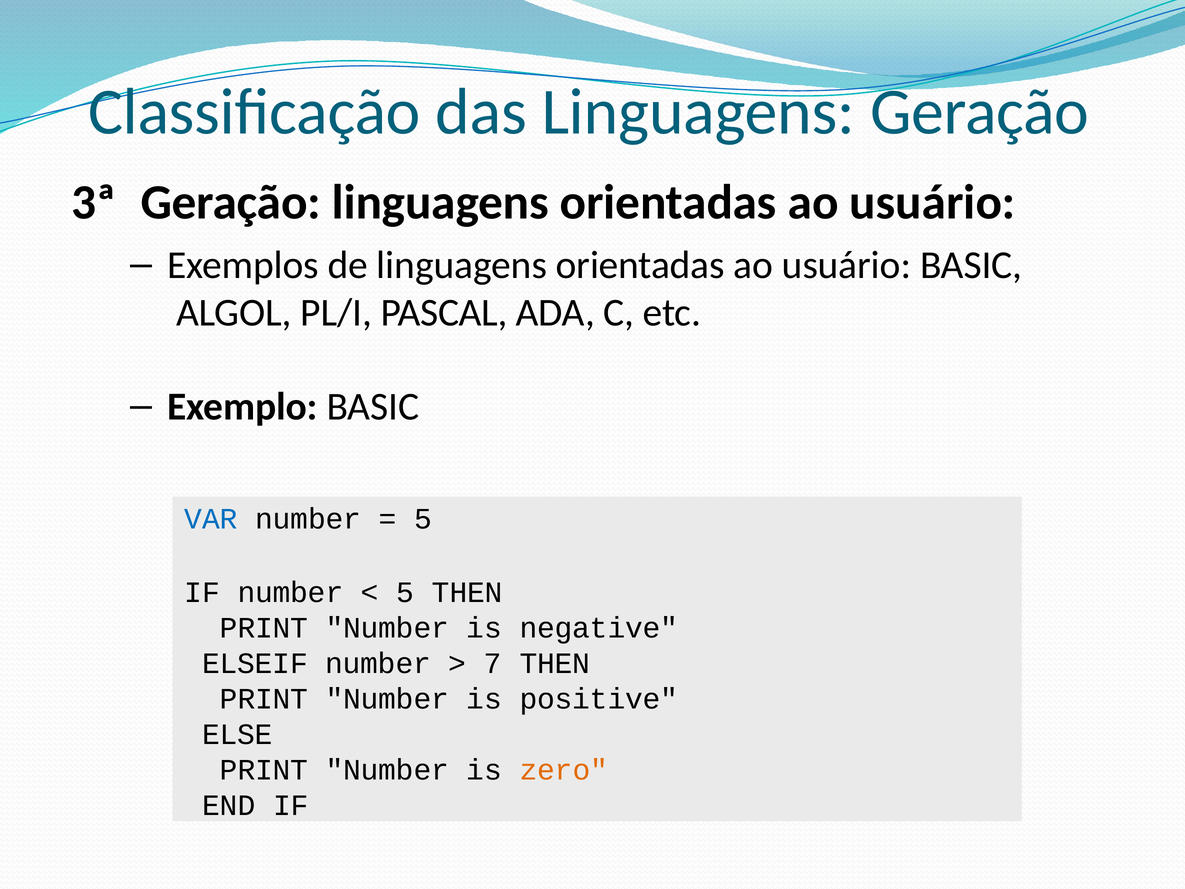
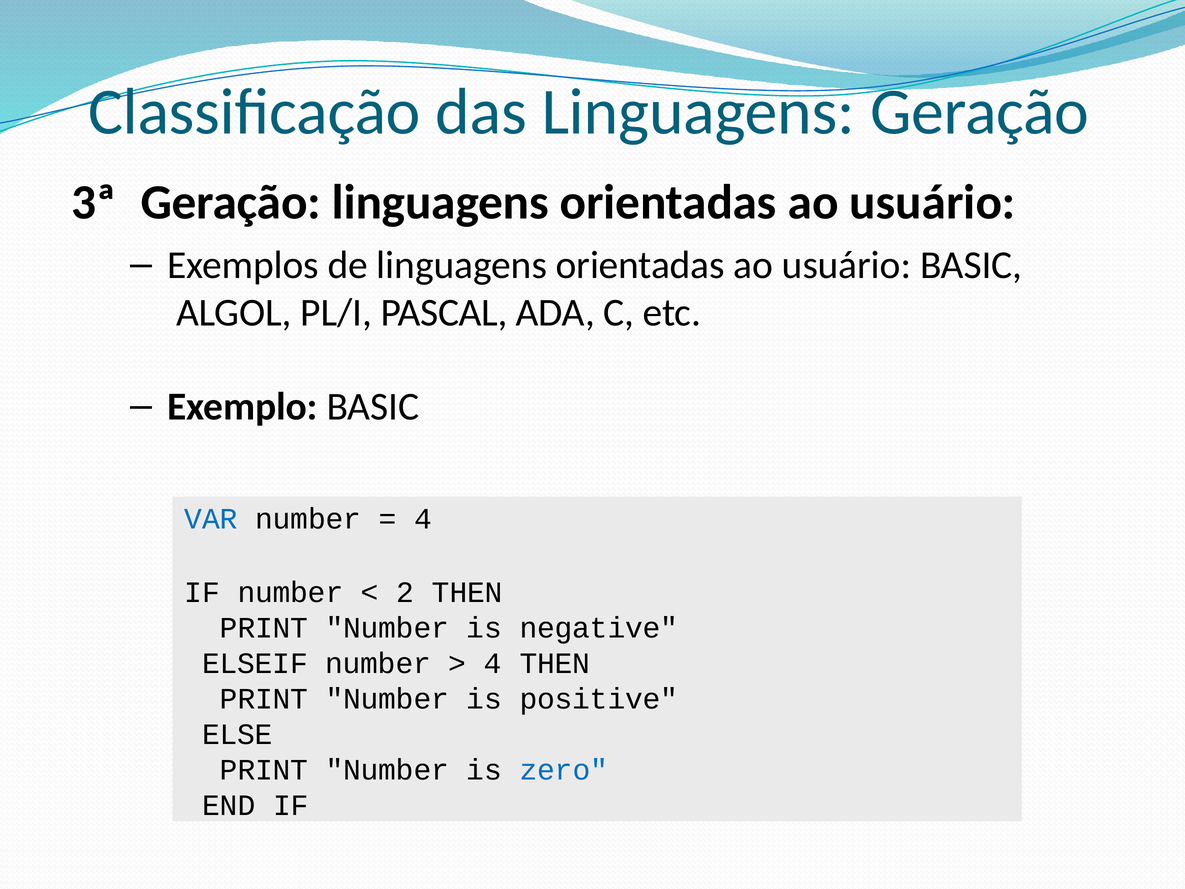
5: 5 -> 4 (423, 519)
5: 5 -> 2 (405, 592)
7: 7 -> 4 (493, 663)
zero colour: orange -> blue (564, 770)
